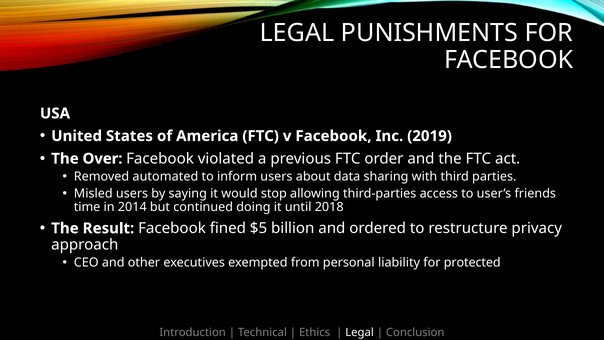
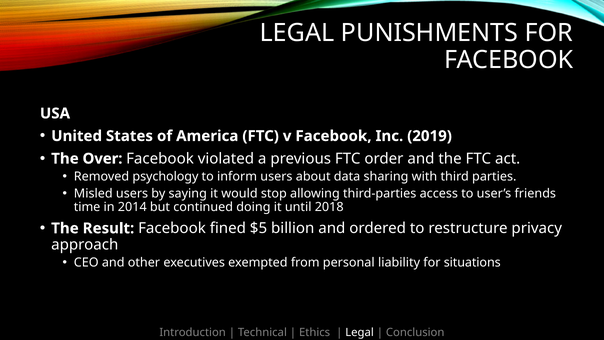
automated: automated -> psychology (165, 177)
protected: protected -> situations (472, 263)
